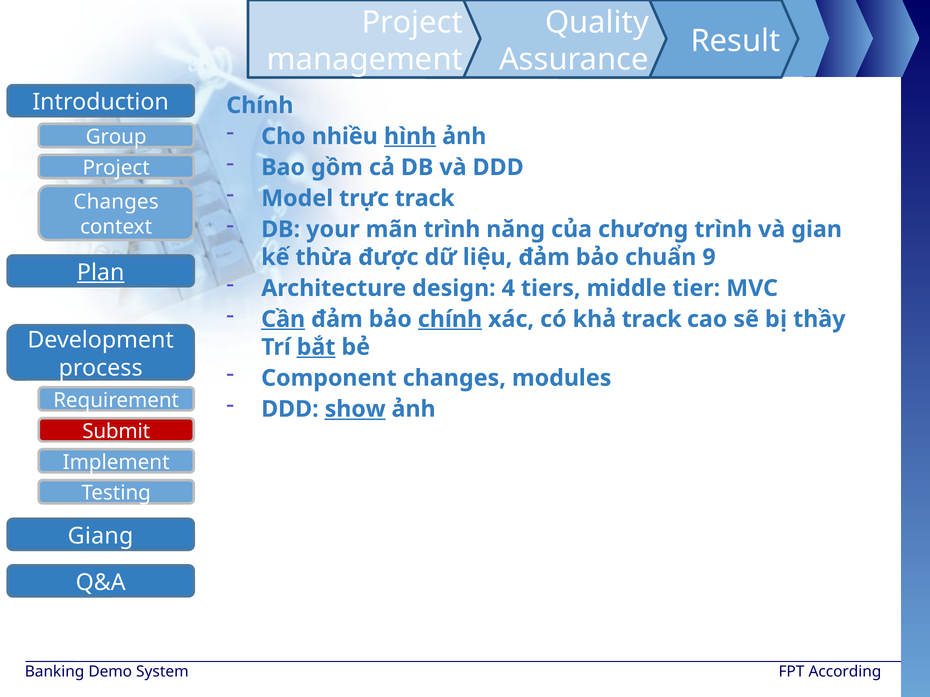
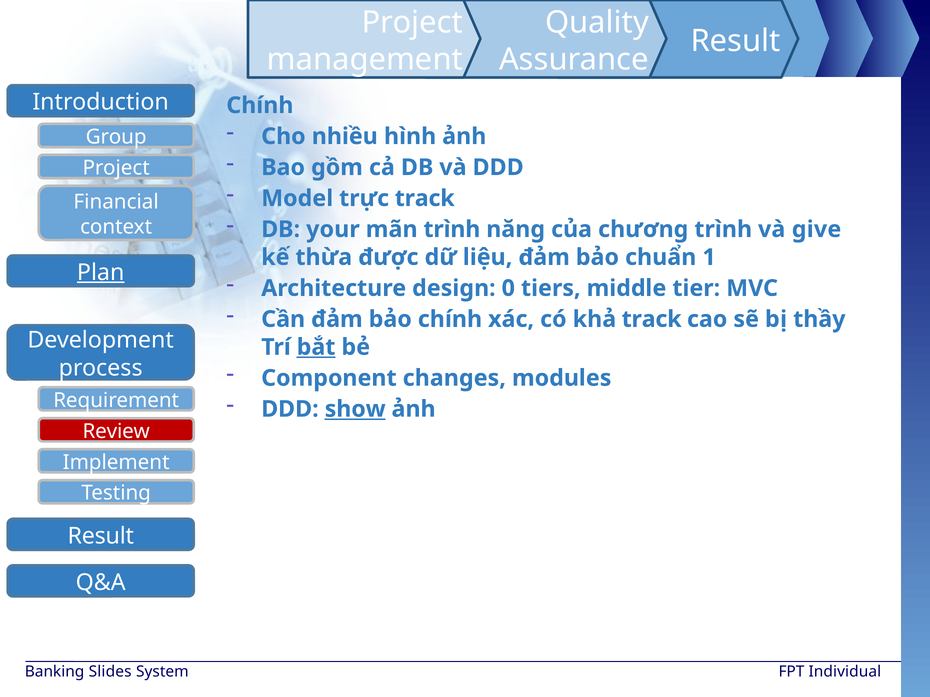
hình underline: present -> none (410, 136)
Changes: Changes -> Financial (116, 202)
gian: gian -> give (817, 230)
9: 9 -> 1 (709, 257)
4: 4 -> 0 (508, 288)
Cần underline: present -> none (283, 319)
chính underline: present -> none (450, 319)
Submit: Submit -> Review (116, 432)
Giang: Giang -> Result (101, 536)
Demo: Demo -> Slides (110, 672)
According: According -> Individual (845, 672)
